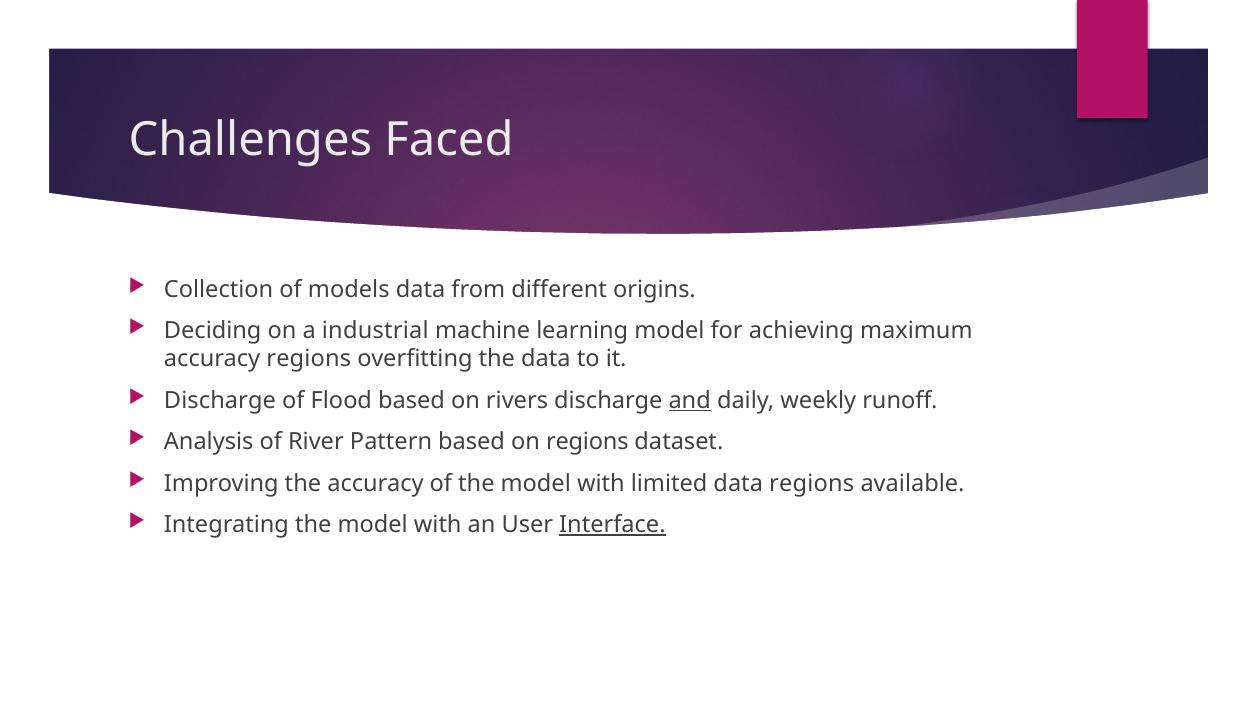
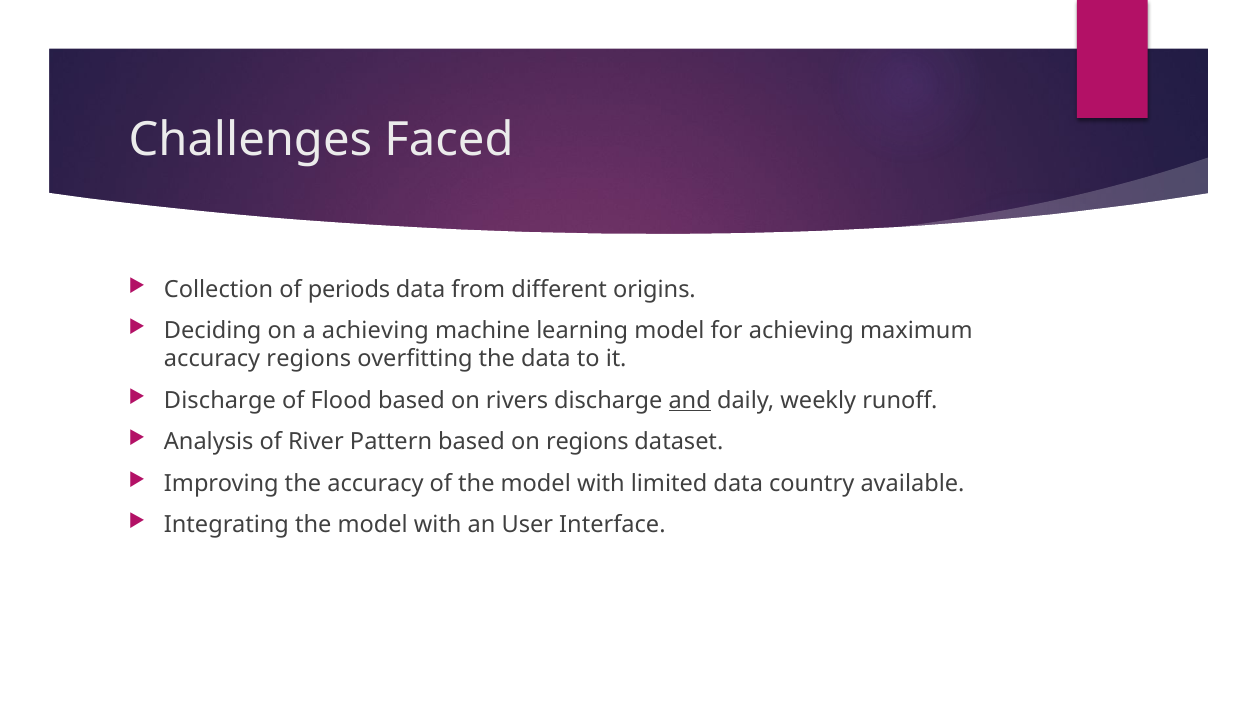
models: models -> periods (349, 289)
a industrial: industrial -> achieving (375, 331)
data regions: regions -> country (812, 483)
Interface underline: present -> none (612, 525)
